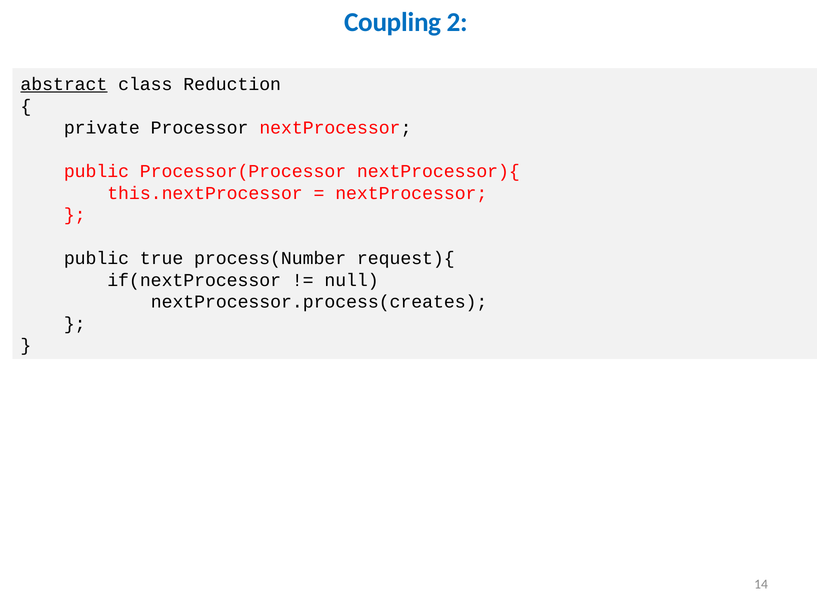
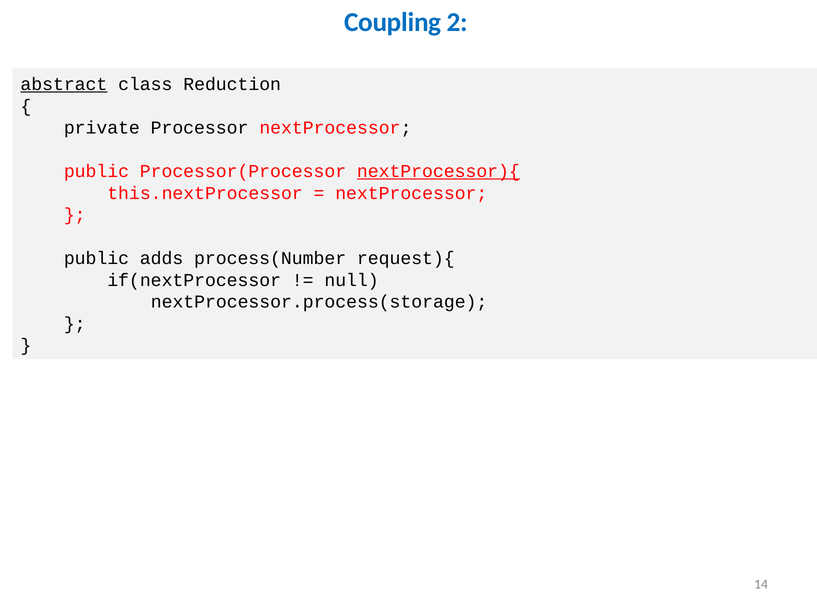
nextProcessor){ underline: none -> present (438, 172)
true: true -> adds (162, 259)
nextProcessor.process(creates: nextProcessor.process(creates -> nextProcessor.process(storage (319, 302)
